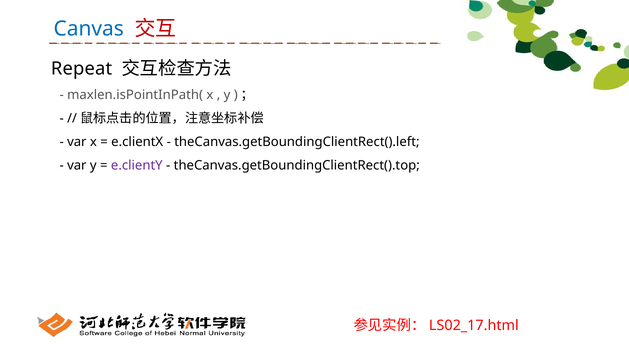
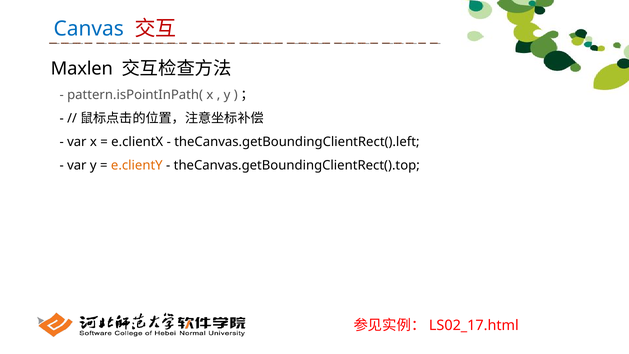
Repeat: Repeat -> Maxlen (82, 68)
maxlen.isPointInPath(: maxlen.isPointInPath( -> pattern.isPointInPath( (135, 95)
e.clientY colour: purple -> orange (137, 166)
